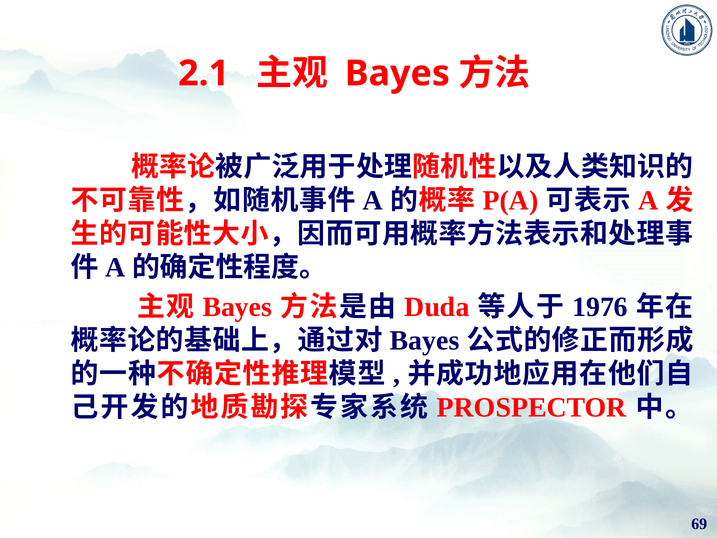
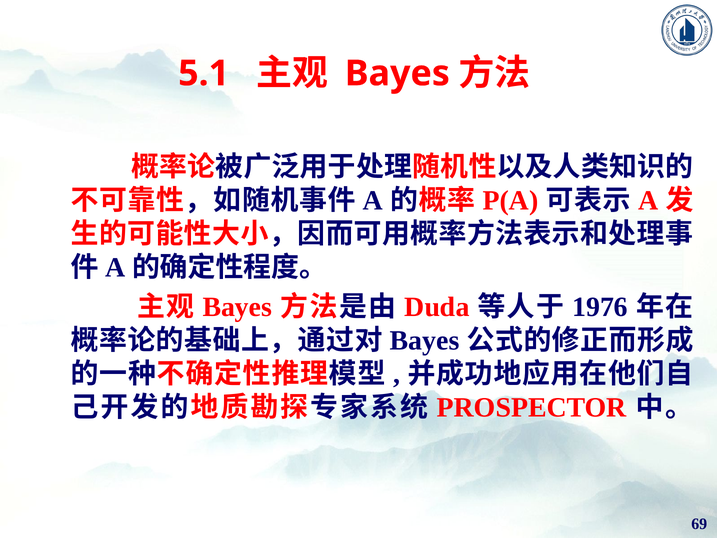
2.1: 2.1 -> 5.1 (204, 73)
